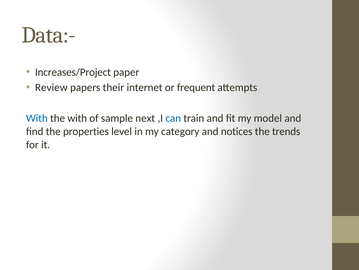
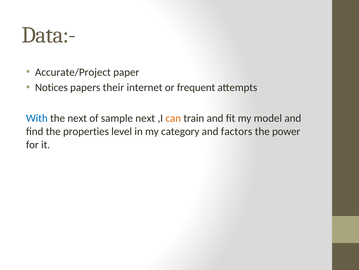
Increases/Project: Increases/Project -> Accurate/Project (73, 72)
Review: Review -> Notices (51, 87)
the with: with -> next (77, 118)
can colour: blue -> orange (173, 118)
notices: notices -> factors (237, 131)
trends: trends -> power (286, 131)
